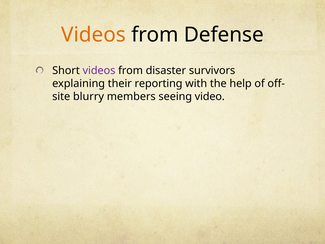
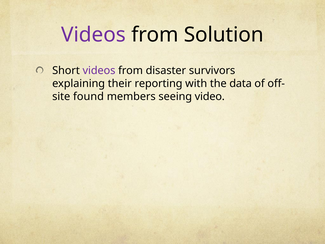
Videos colour: orange -> purple (94, 35)
Defense: Defense -> Solution (224, 35)
help: help -> data (241, 84)
blurry: blurry -> found (88, 97)
